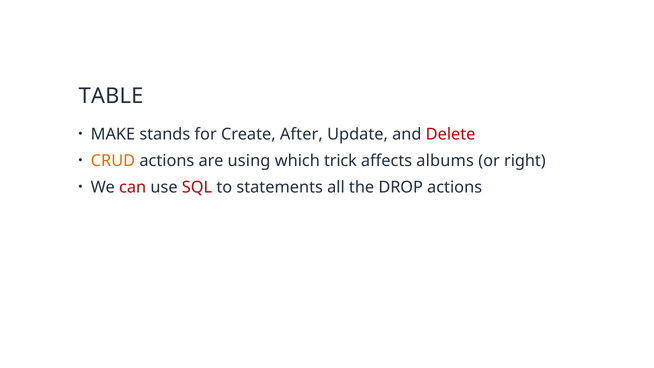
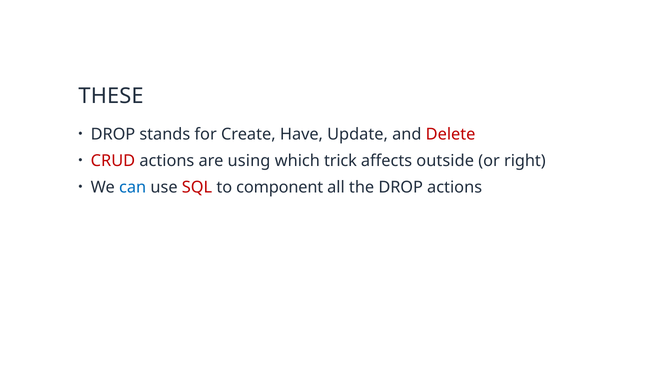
TABLE: TABLE -> THESE (111, 96)
MAKE: MAKE -> DROP (113, 134)
After: After -> Have (301, 134)
CRUD colour: orange -> red (113, 161)
albums: albums -> outside (445, 161)
can colour: red -> blue (133, 187)
statements: statements -> component (280, 187)
